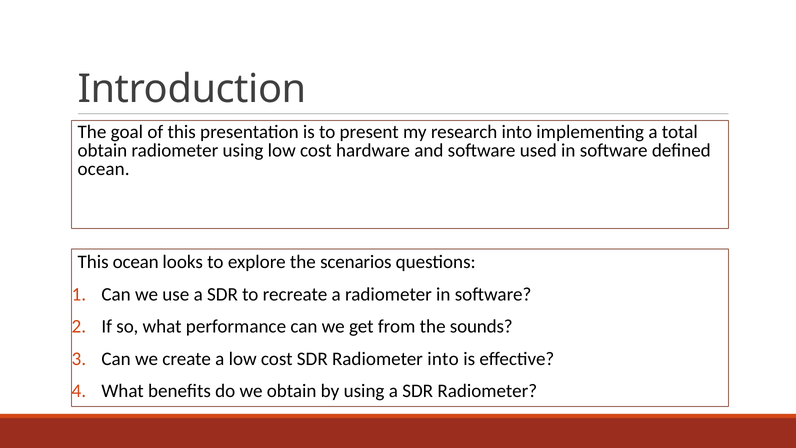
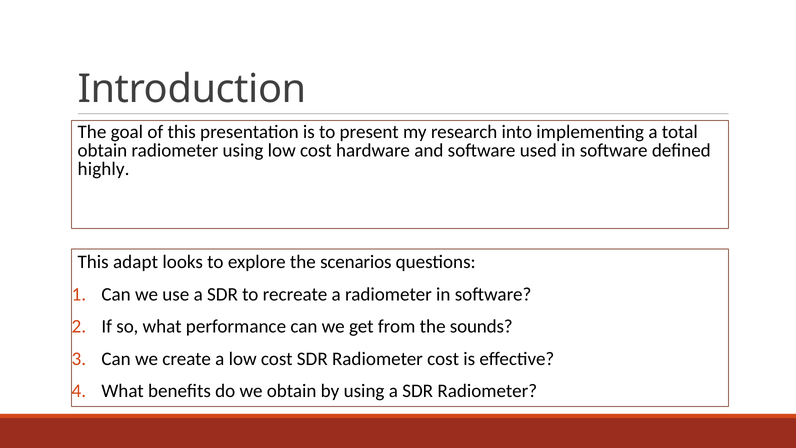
ocean: ocean -> highly (104, 169)
This ocean: ocean -> adapt (136, 262)
Radiometer into: into -> cost (443, 359)
